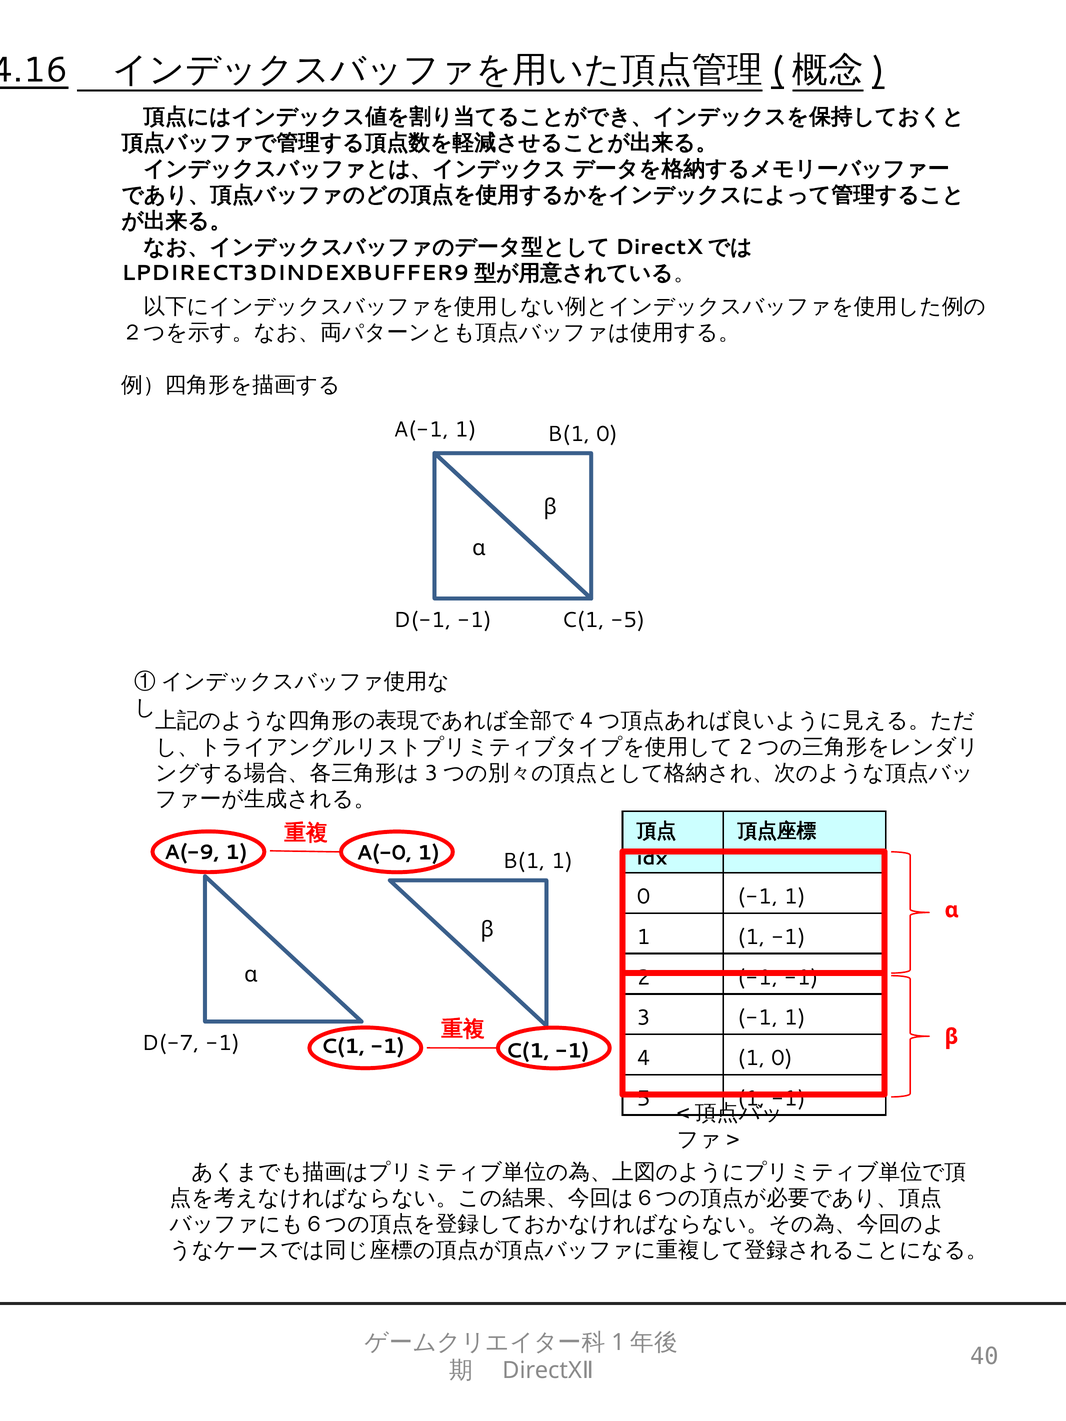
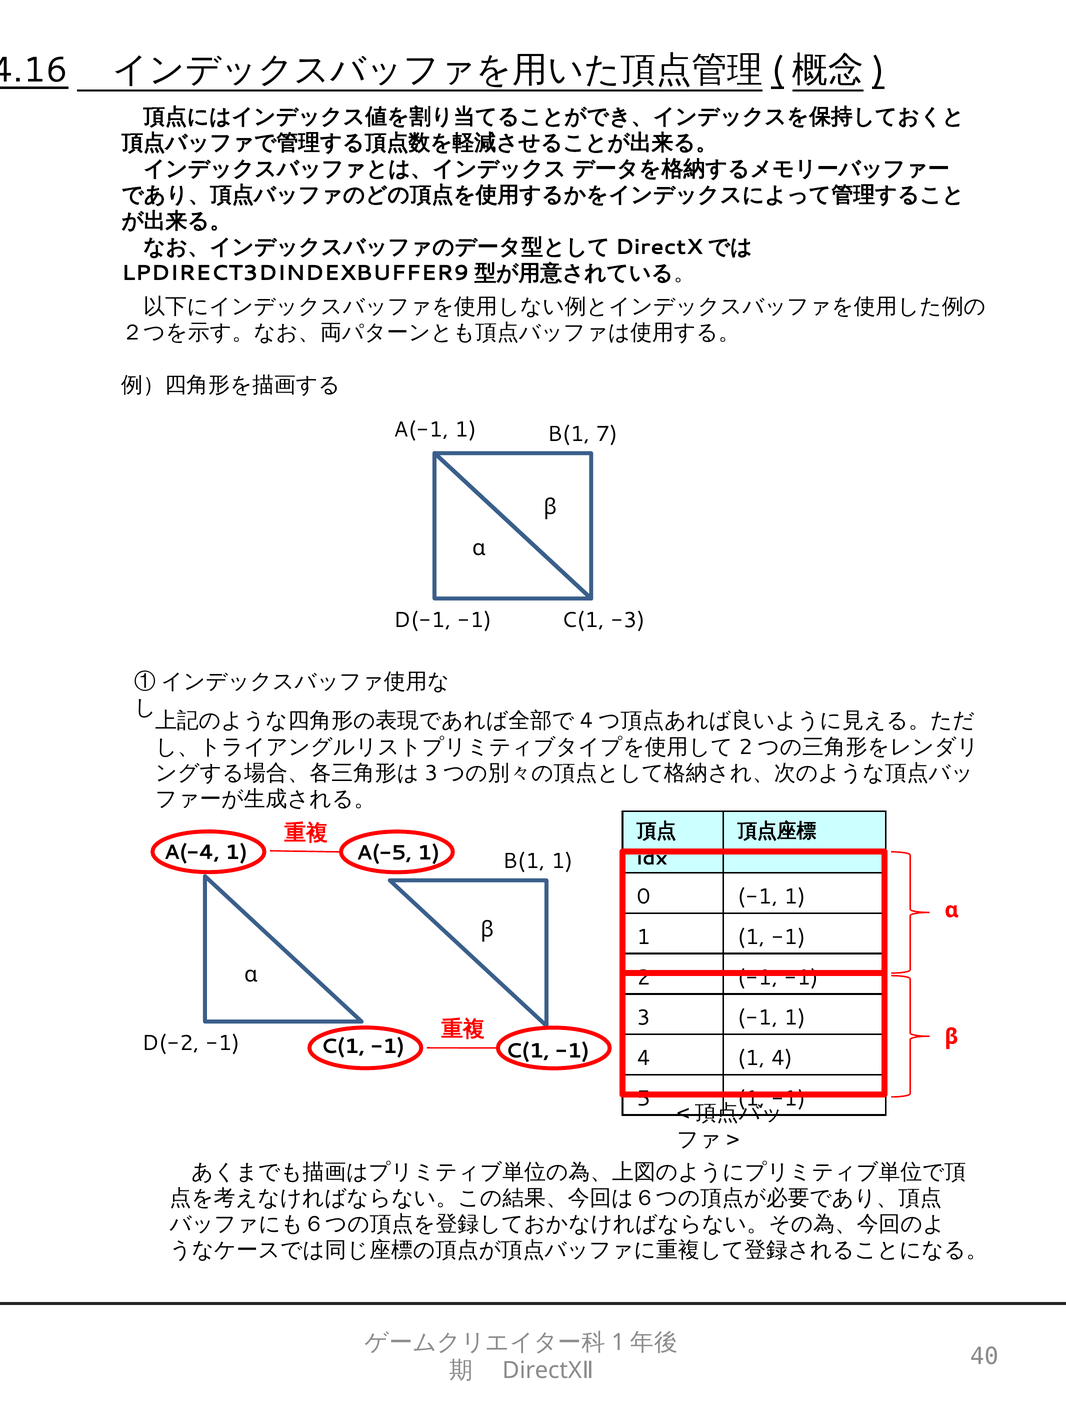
B(1 0: 0 -> 7 (607, 434)
-5: -5 -> -3 (628, 620)
A(-9: A(-9 -> A(-4 (192, 852)
A(-0: A(-0 -> A(-5 (384, 853)
D(-7: D(-7 -> D(-2 (171, 1043)
4 1 0: 0 -> 4 (782, 1058)
